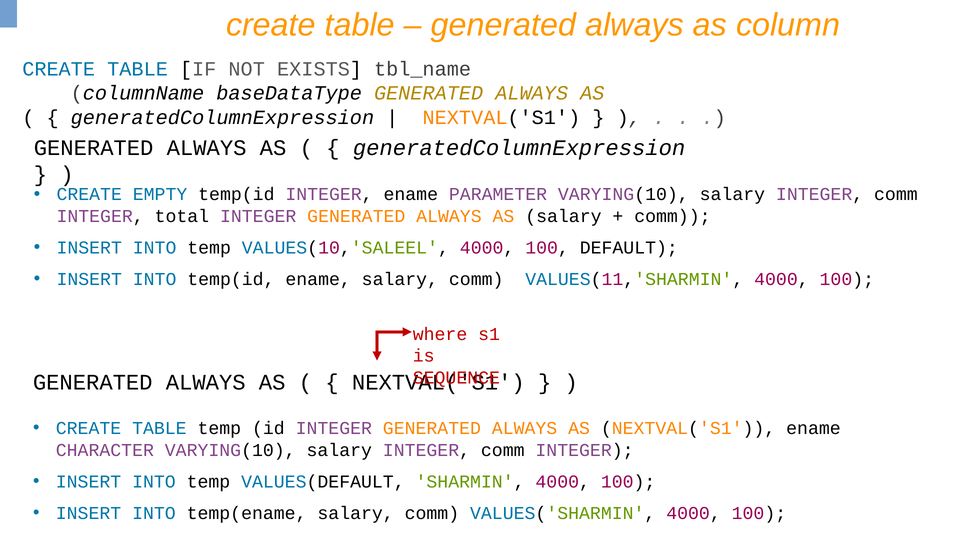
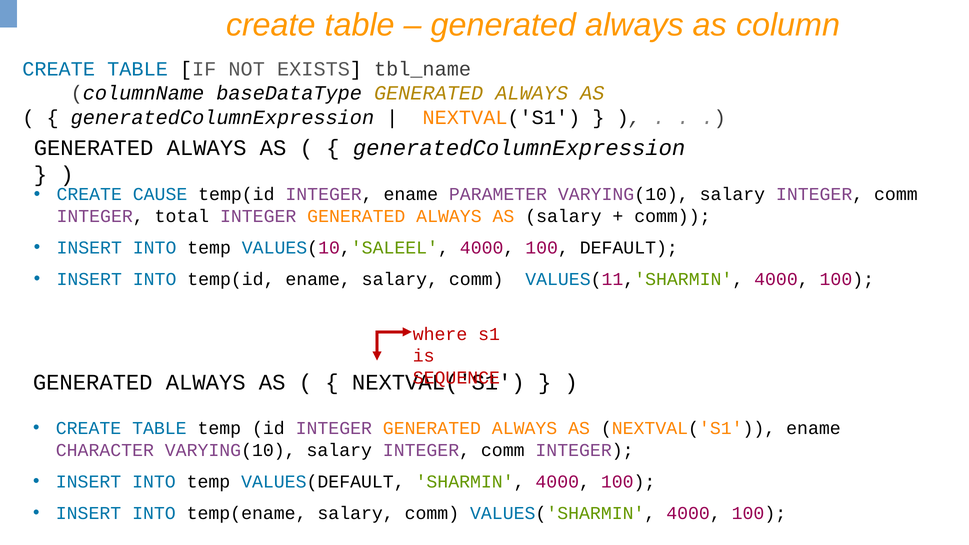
EMPTY: EMPTY -> CAUSE (160, 195)
